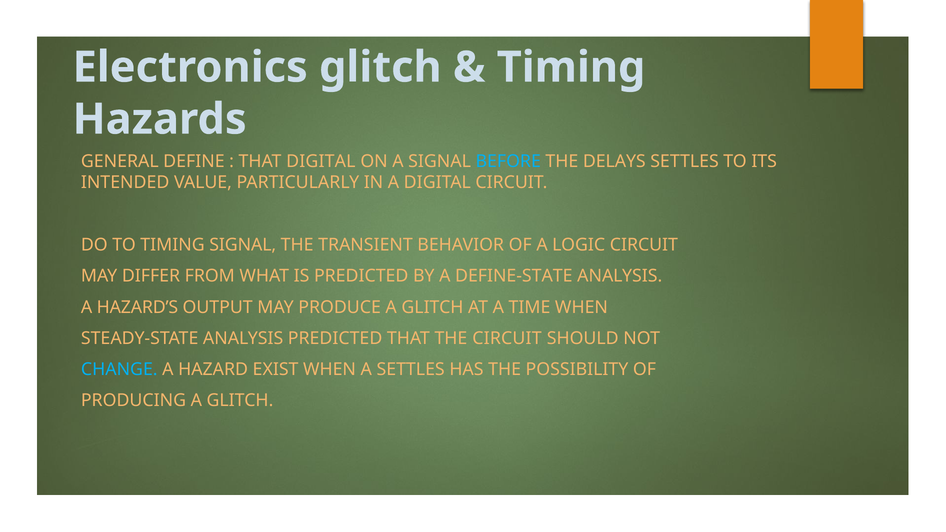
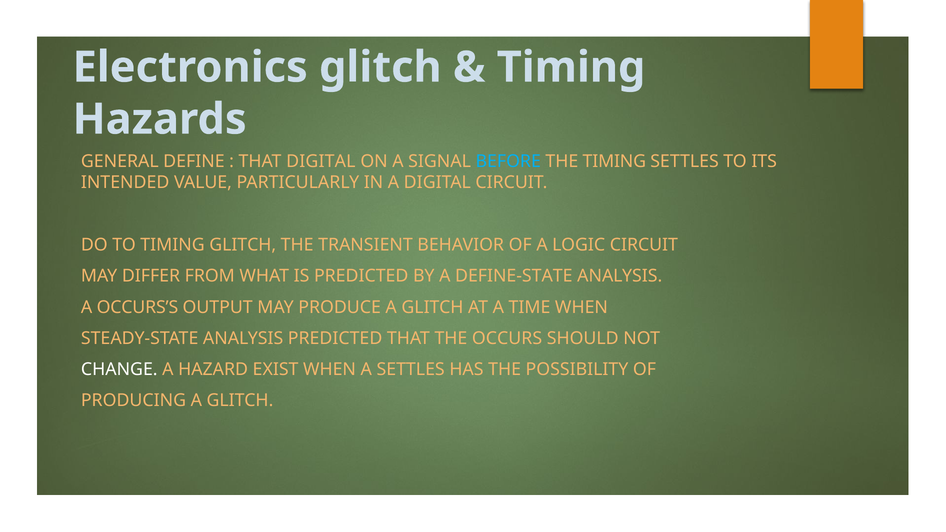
THE DELAYS: DELAYS -> TIMING (614, 161)
TIMING SIGNAL: SIGNAL -> GLITCH (243, 245)
HAZARD’S: HAZARD’S -> OCCURS’S (137, 307)
THE CIRCUIT: CIRCUIT -> OCCURS (507, 338)
CHANGE colour: light blue -> white (119, 370)
